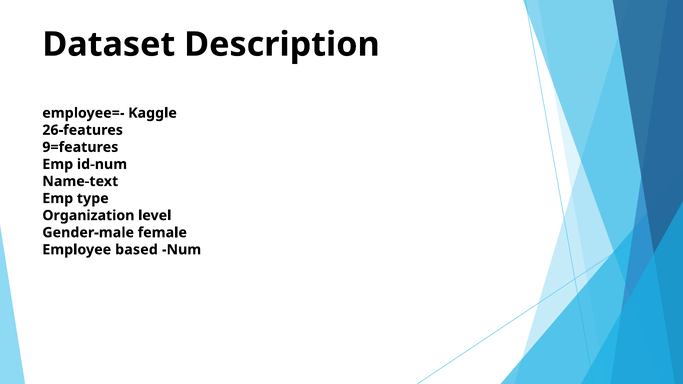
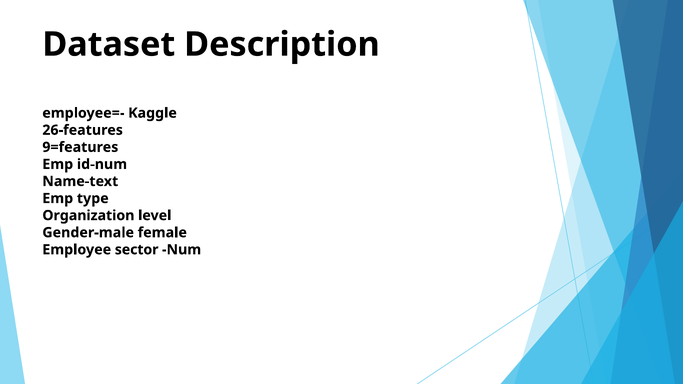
based: based -> sector (137, 250)
